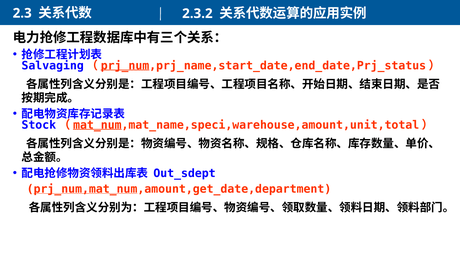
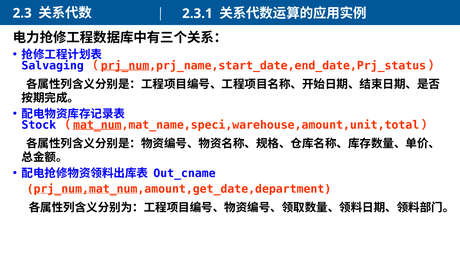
2.3.2: 2.3.2 -> 2.3.1 (197, 14)
Out_sdept: Out_sdept -> Out_cname (185, 173)
